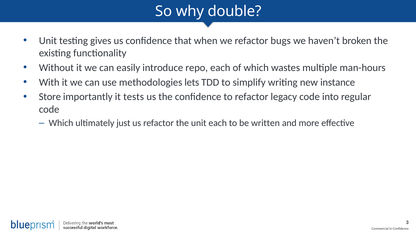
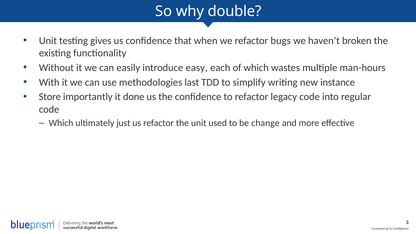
repo: repo -> easy (197, 68)
lets: lets -> last (192, 82)
tests: tests -> done (134, 97)
unit each: each -> used (218, 123)
written: written -> change (265, 123)
